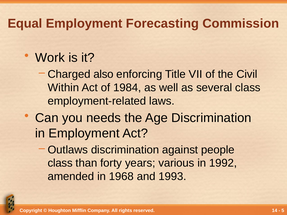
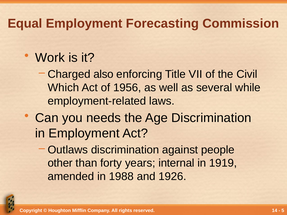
Within: Within -> Which (63, 88)
1984: 1984 -> 1956 (127, 88)
several class: class -> while (248, 88)
class: class -> other (60, 163)
various: various -> internal (176, 163)
1992: 1992 -> 1919 (223, 163)
1968: 1968 -> 1988 (121, 177)
1993: 1993 -> 1926 (172, 177)
